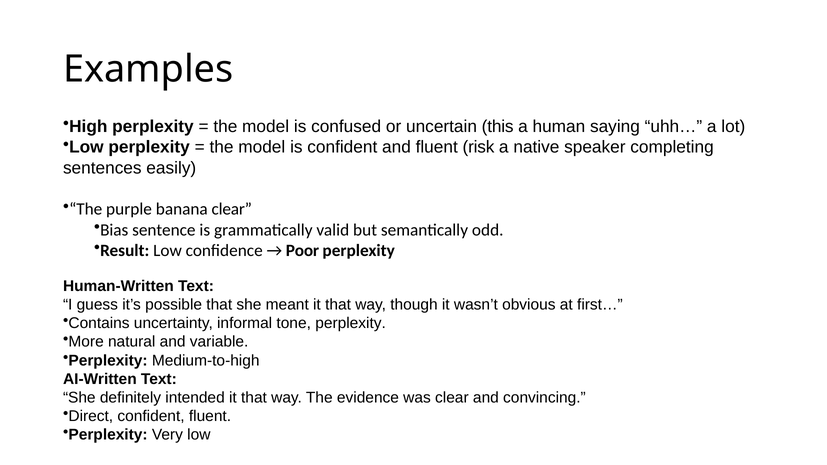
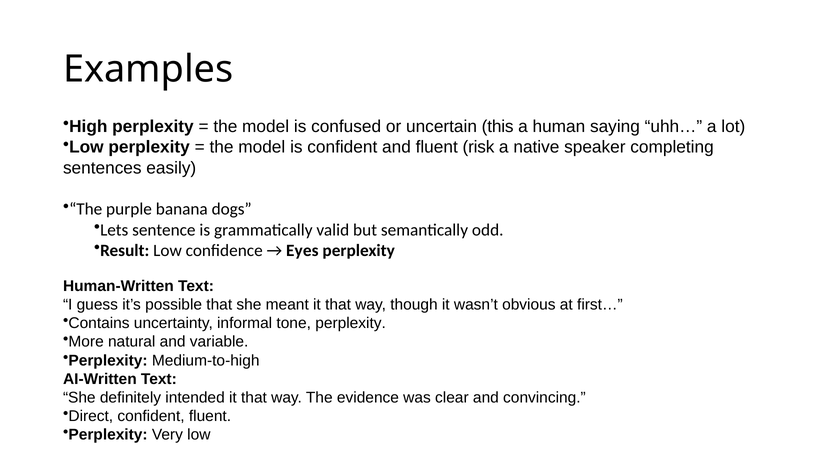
banana clear: clear -> dogs (232, 209)
Bias: Bias -> Lets (114, 230)
Poor: Poor -> Eyes (302, 251)
